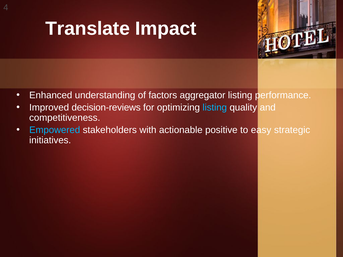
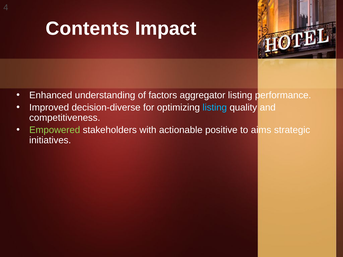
Translate: Translate -> Contents (88, 29)
decision-reviews: decision-reviews -> decision-diverse (106, 108)
Empowered colour: light blue -> light green (55, 130)
easy: easy -> aims (261, 130)
